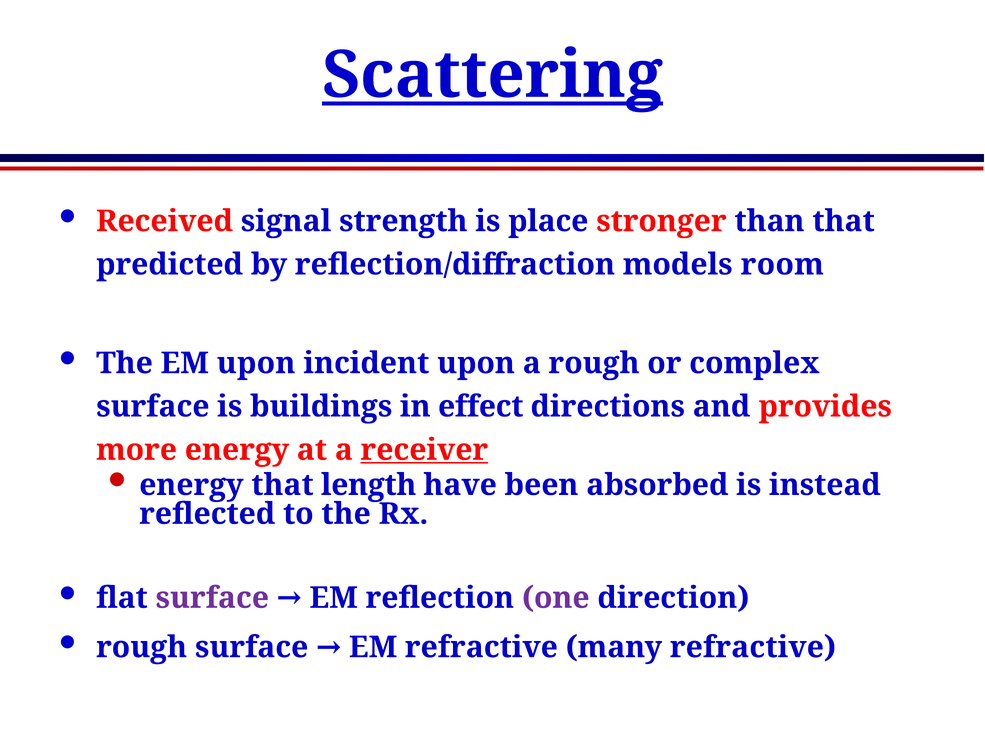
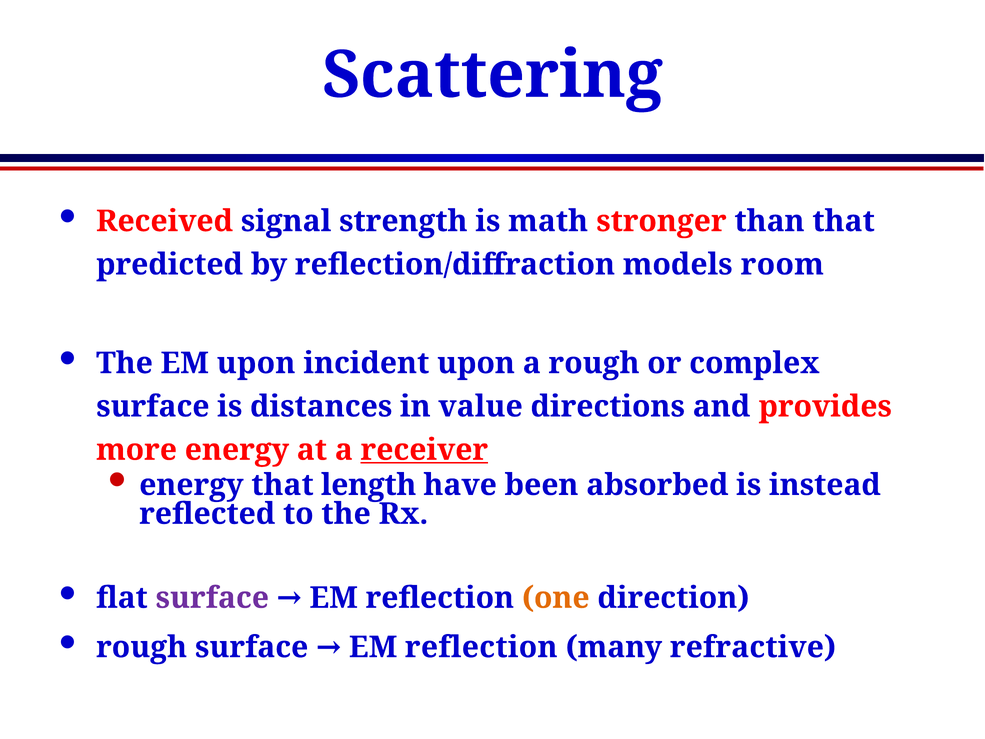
Scattering underline: present -> none (492, 75)
place: place -> math (548, 221)
buildings: buildings -> distances (321, 406)
effect: effect -> value (481, 406)
one colour: purple -> orange (556, 598)
rough surface EM refractive: refractive -> reflection (481, 647)
